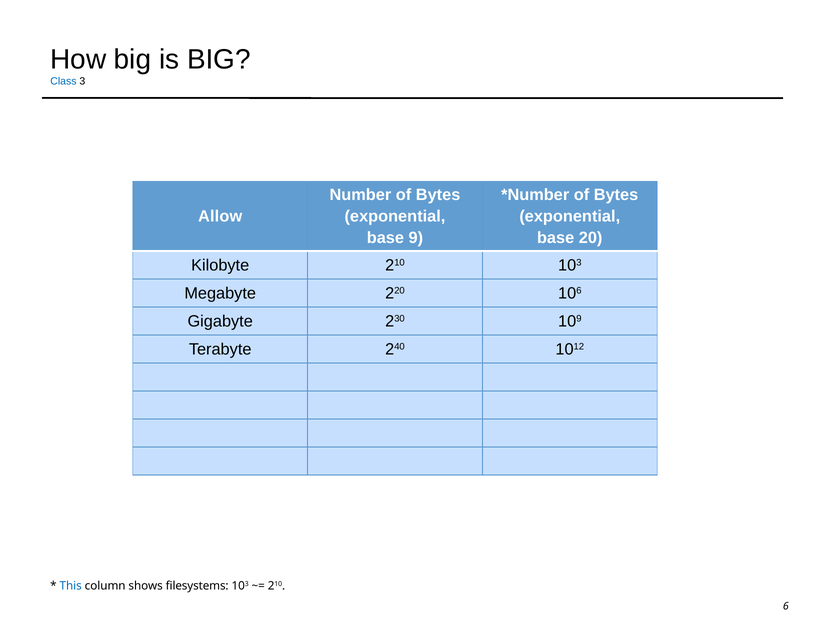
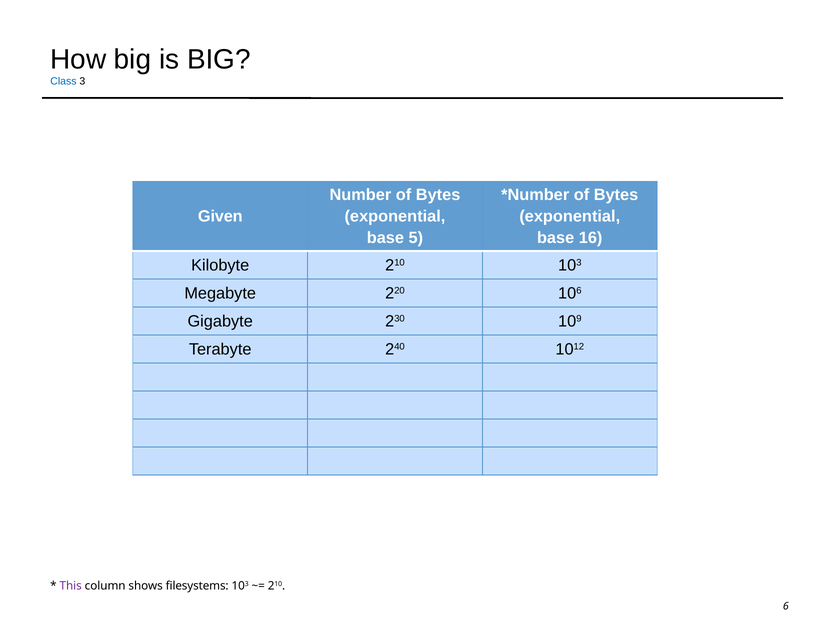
Allow: Allow -> Given (220, 216)
9: 9 -> 5 (416, 238)
20: 20 -> 16 (591, 238)
This colour: blue -> purple (71, 585)
